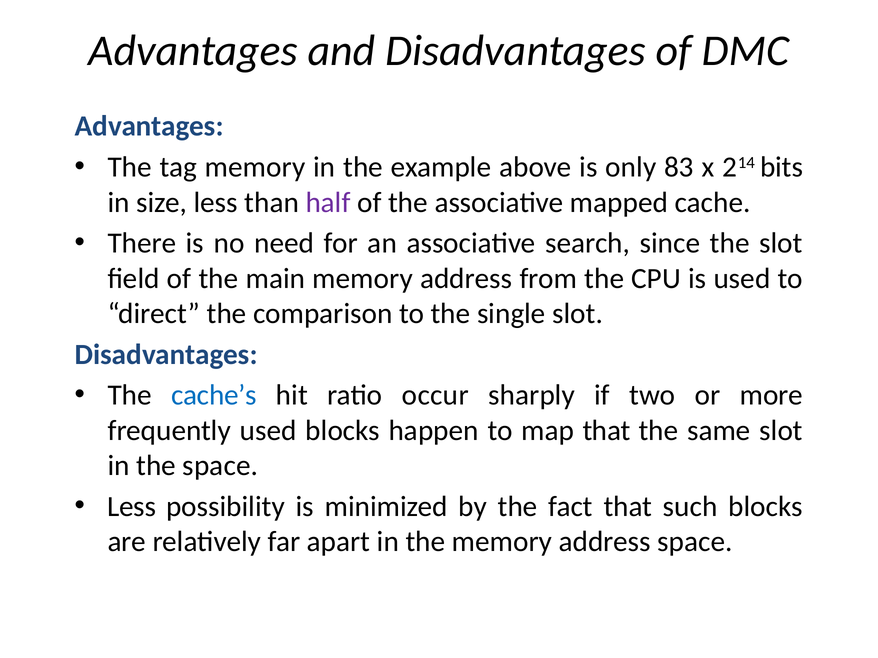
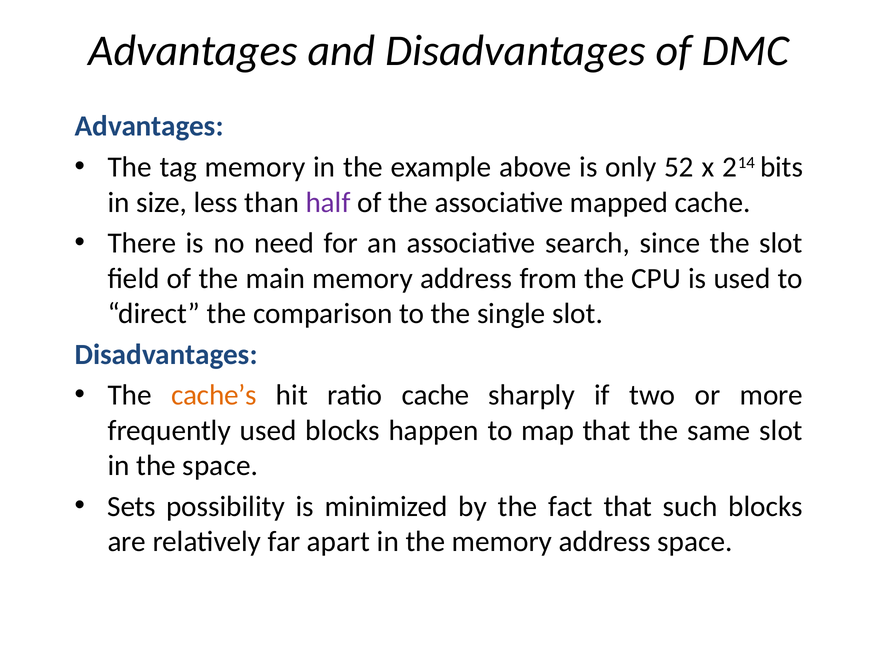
83: 83 -> 52 (679, 167)
cache’s colour: blue -> orange (214, 396)
ratio occur: occur -> cache (436, 396)
Less: Less -> Sets (132, 507)
